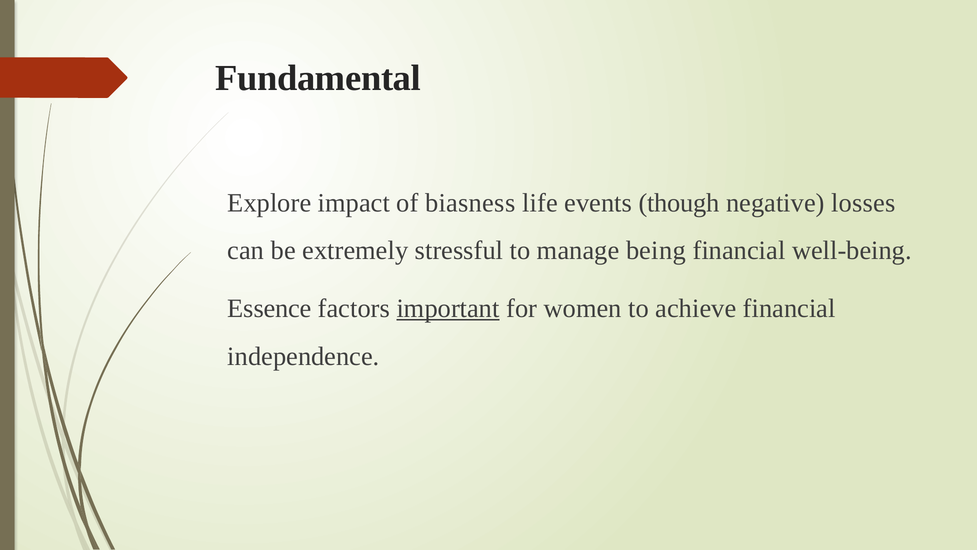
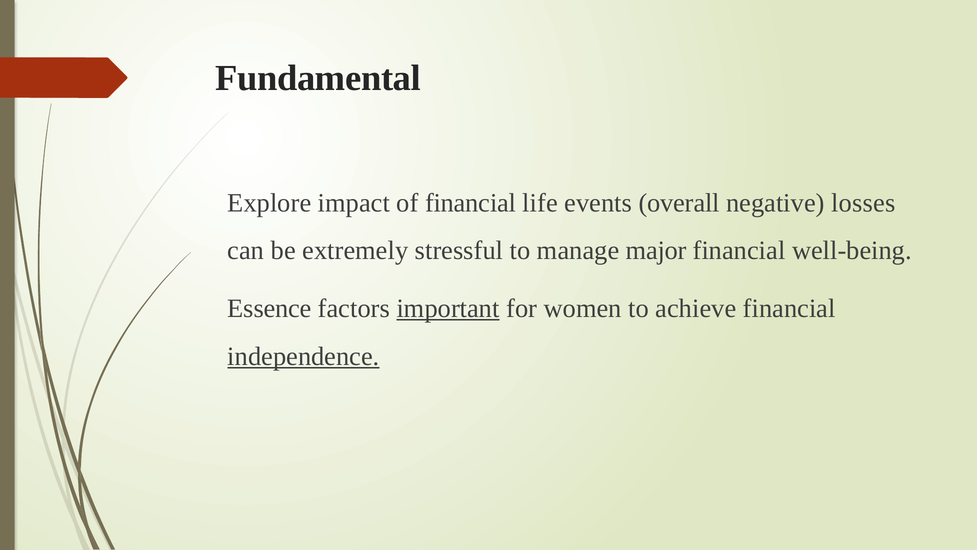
of biasness: biasness -> financial (471, 203)
though: though -> overall (679, 203)
being: being -> major (656, 250)
independence underline: none -> present (304, 356)
